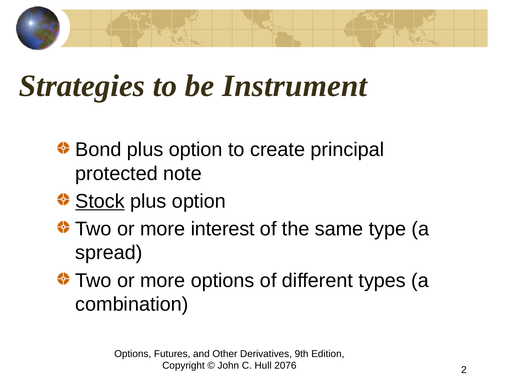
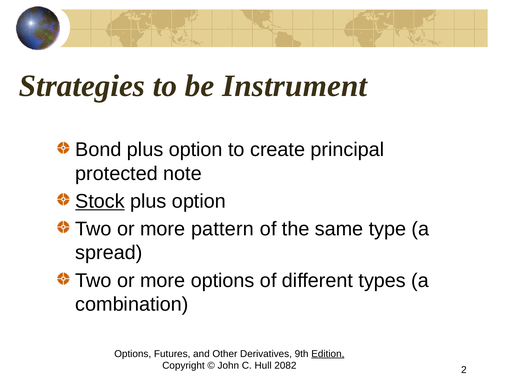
interest: interest -> pattern (223, 229)
Edition underline: none -> present (328, 354)
2076: 2076 -> 2082 (285, 366)
